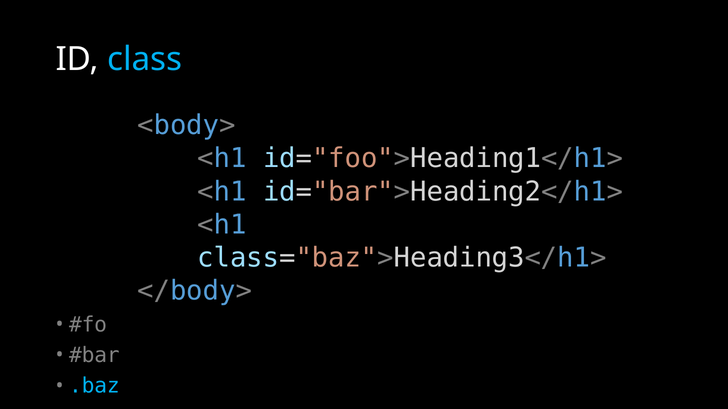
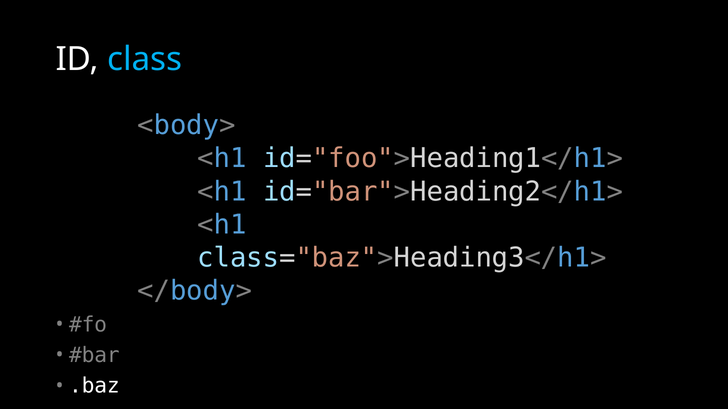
.baz colour: light blue -> white (94, 386)
